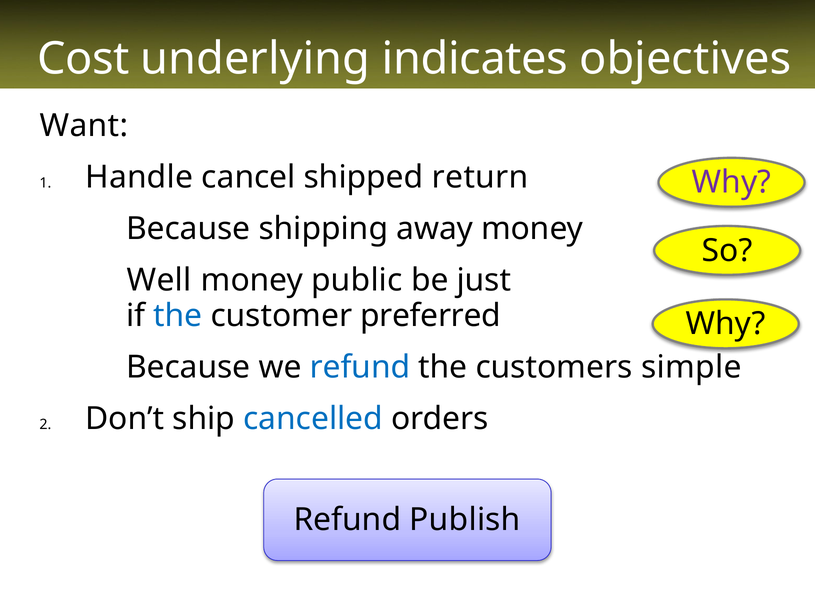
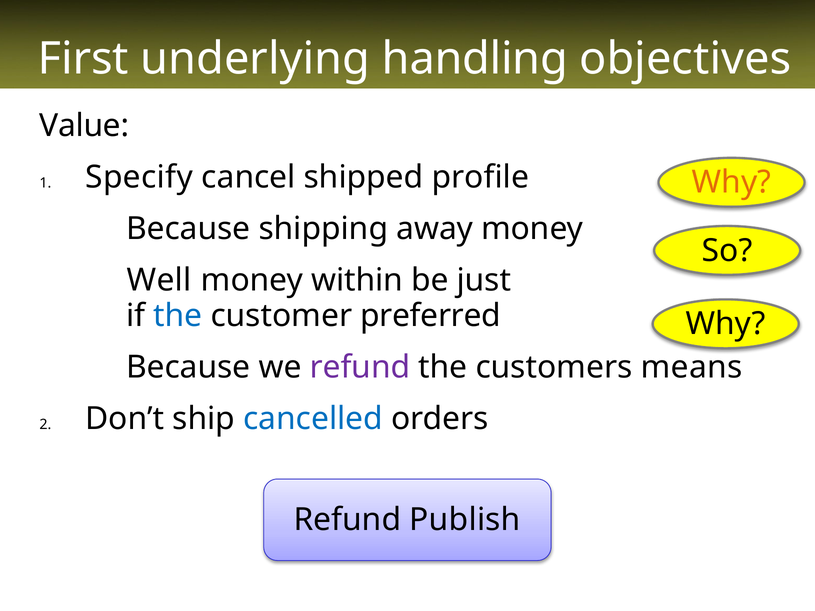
Cost: Cost -> First (83, 59)
indicates: indicates -> handling (475, 59)
Want: Want -> Value (84, 126)
Why colour: purple -> orange (731, 182)
Handle: Handle -> Specify (139, 177)
return: return -> profile (480, 177)
public: public -> within (357, 280)
refund colour: blue -> purple (360, 367)
simple: simple -> means (692, 367)
